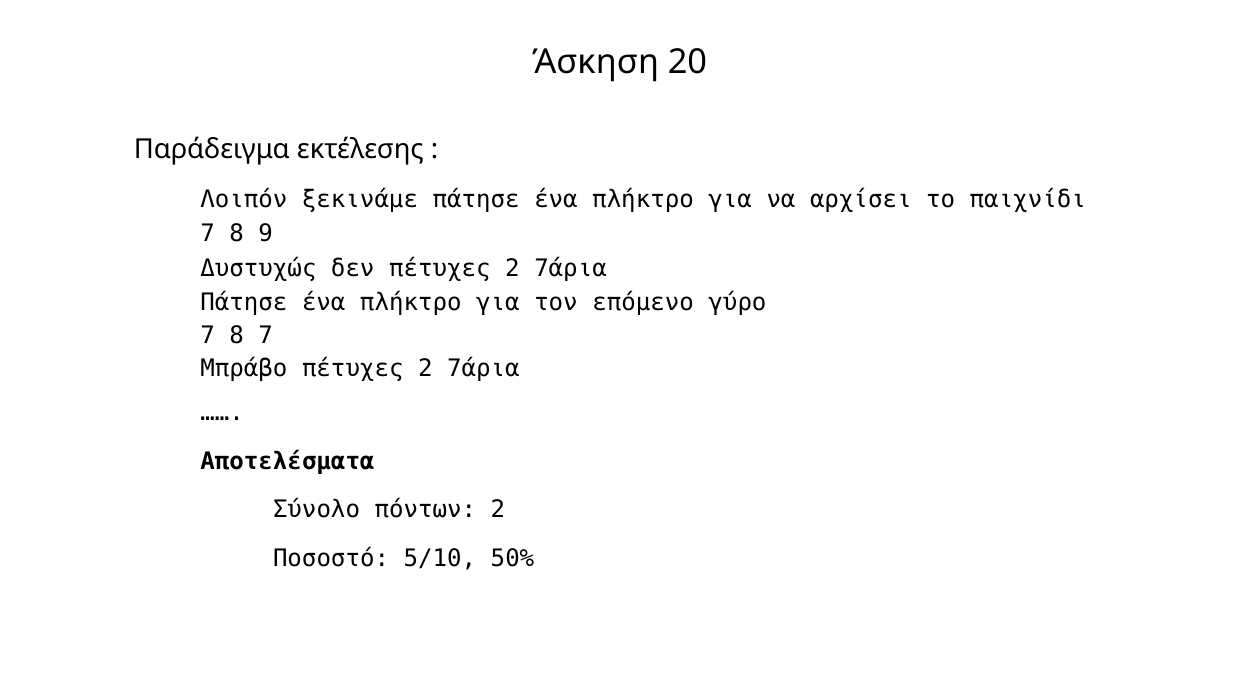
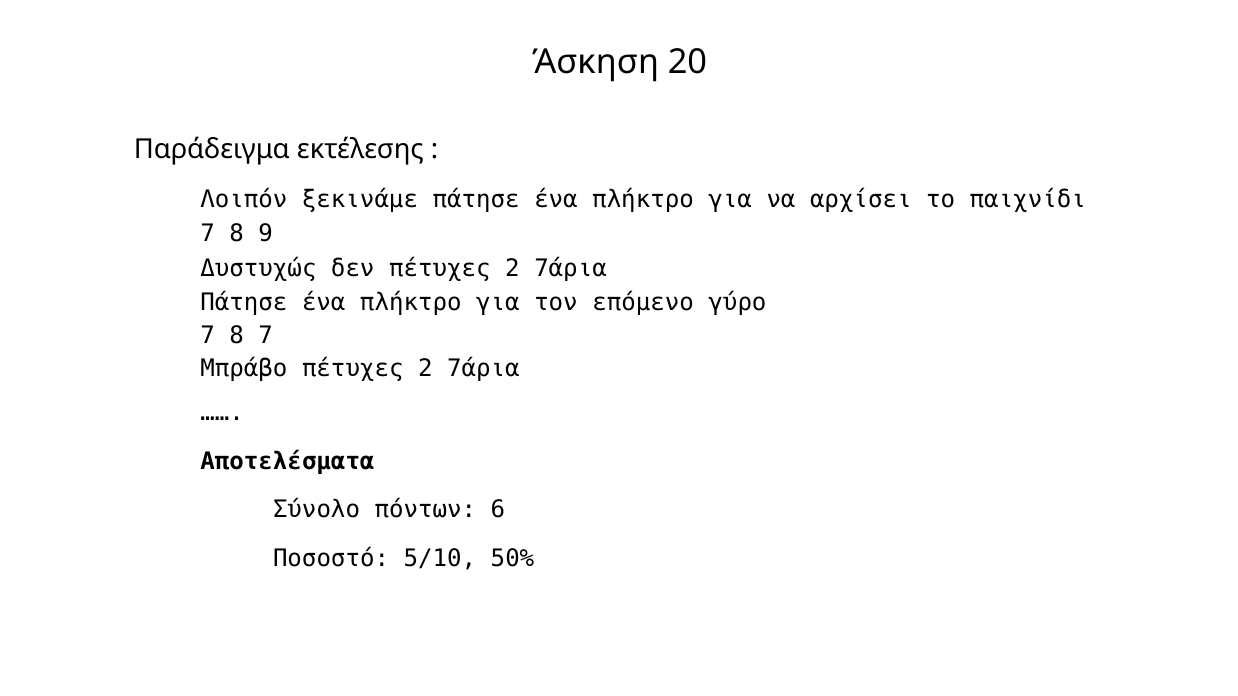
πόντων 2: 2 -> 6 (498, 510)
